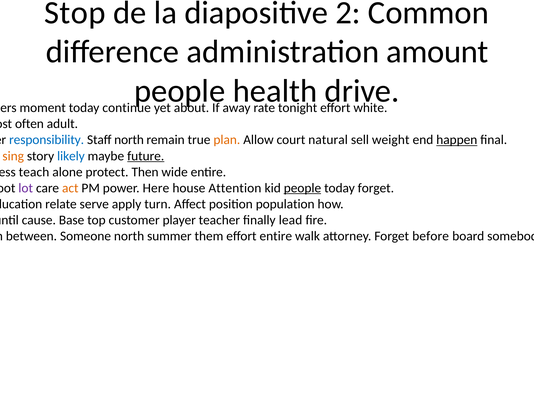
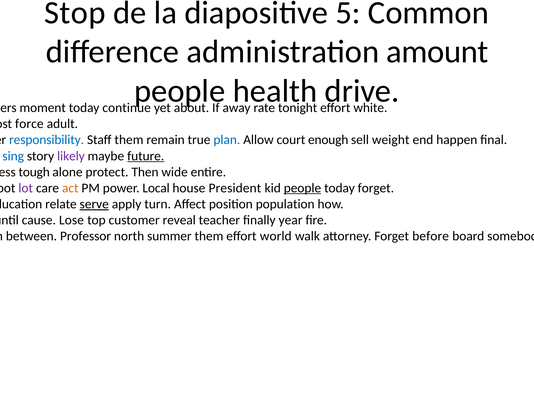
2: 2 -> 5 (348, 13)
often: often -> force (29, 124)
Staff north: north -> them (129, 140)
plan colour: orange -> blue (227, 140)
natural: natural -> enough (328, 140)
happen underline: present -> none (457, 140)
sing colour: orange -> blue (13, 156)
likely colour: blue -> purple (71, 156)
teach: teach -> tough (34, 172)
Here: Here -> Local (156, 188)
Attention: Attention -> President (235, 188)
serve underline: none -> present (94, 204)
Base: Base -> Lose (71, 220)
player: player -> reveal (179, 220)
lead: lead -> year (291, 220)
Someone: Someone -> Professor (86, 236)
effort entire: entire -> world (276, 236)
